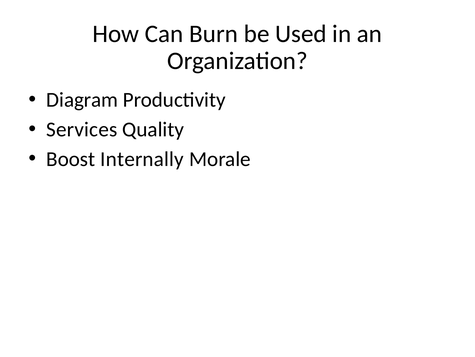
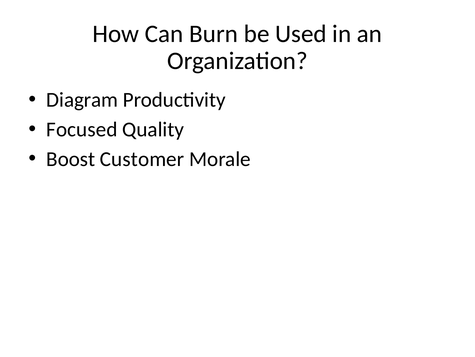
Services: Services -> Focused (82, 129)
Internally: Internally -> Customer (142, 159)
